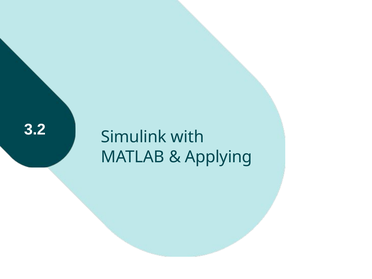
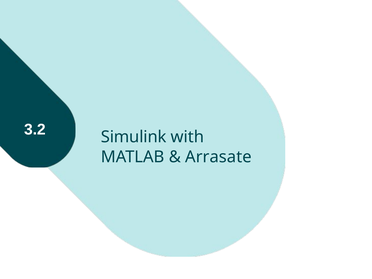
Applying: Applying -> Arrasate (218, 157)
